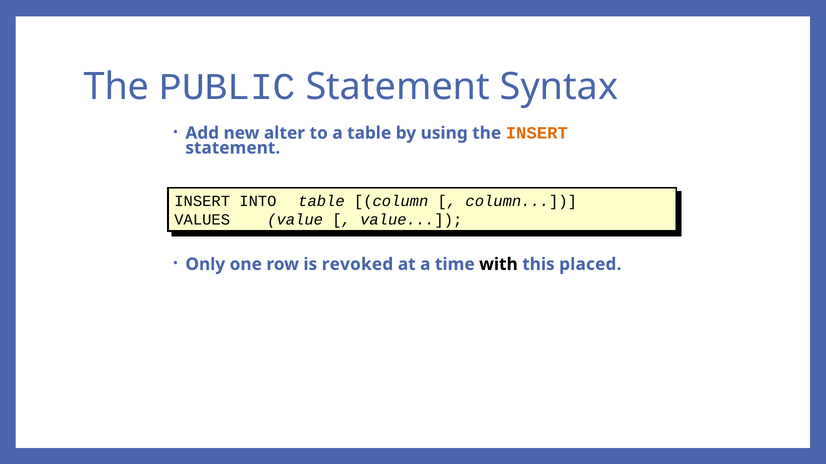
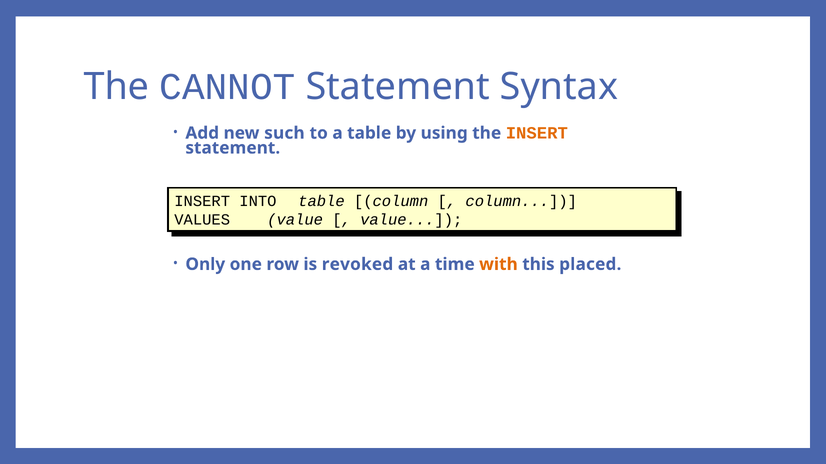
PUBLIC: PUBLIC -> CANNOT (227, 87)
alter: alter -> such (284, 133)
with colour: black -> orange (498, 265)
